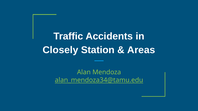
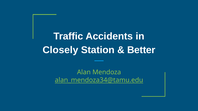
Areas: Areas -> Better (141, 50)
